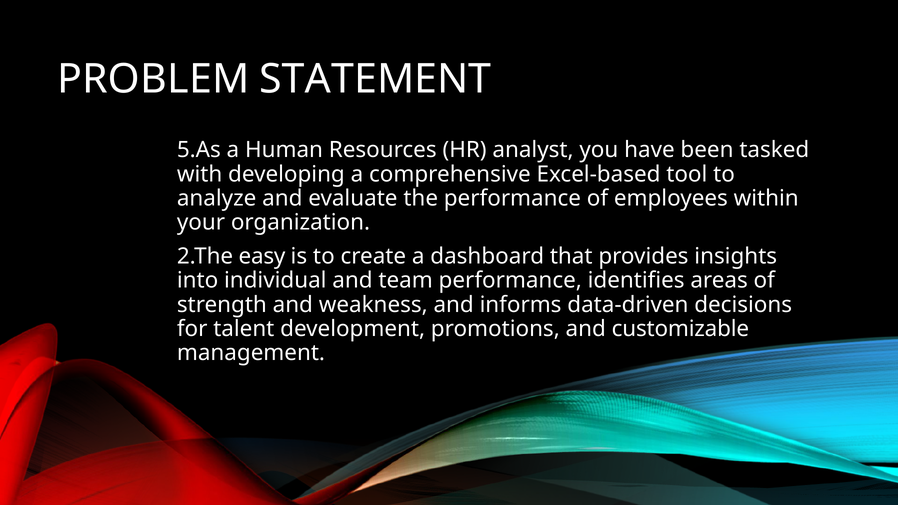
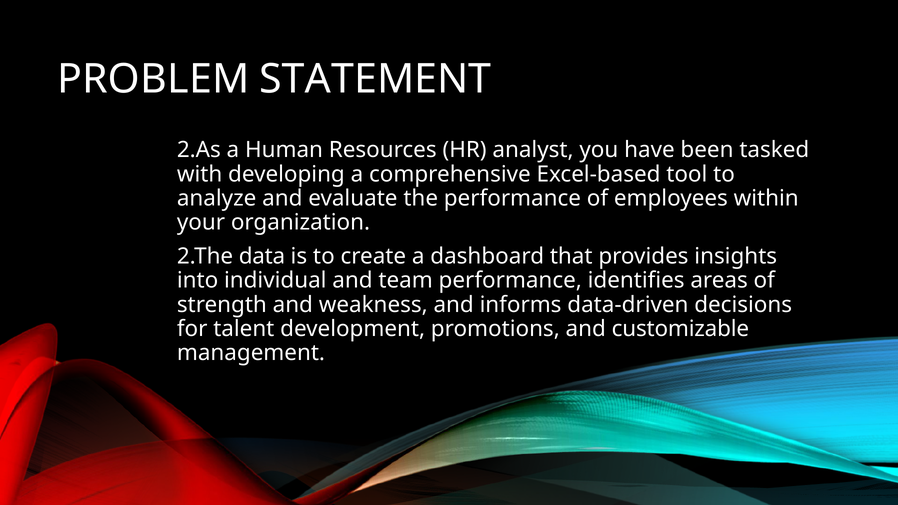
5.As: 5.As -> 2.As (199, 150)
easy: easy -> data (262, 256)
